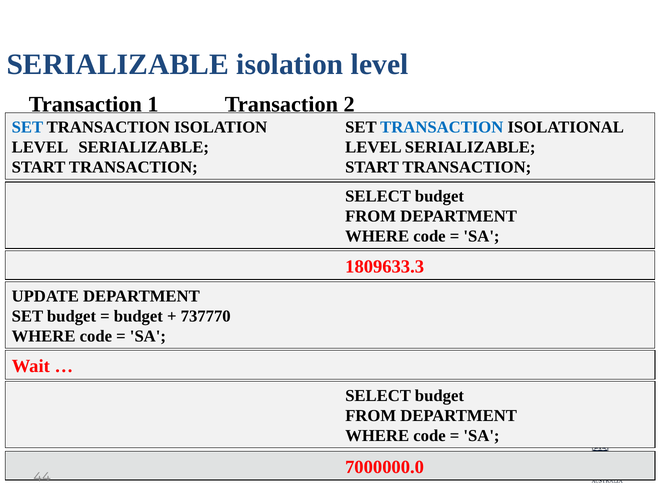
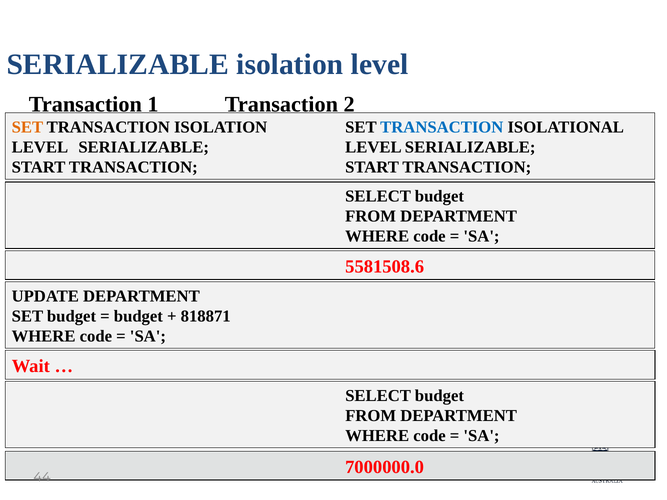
SET colour: blue -> orange (27, 127)
1809633.3: 1809633.3 -> 5581508.6 (385, 267)
737770: 737770 -> 818871 (206, 316)
